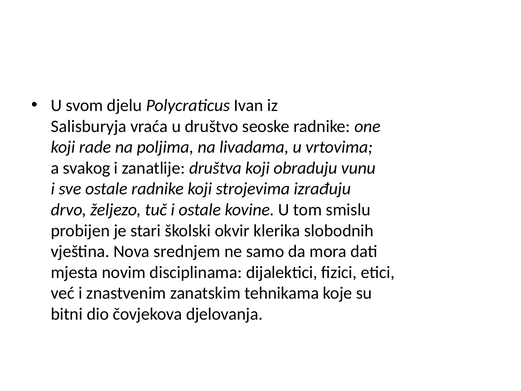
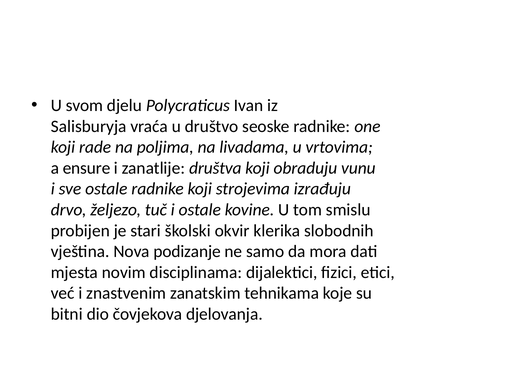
svakog: svakog -> ensure (87, 168)
srednjem: srednjem -> podizanje (187, 251)
